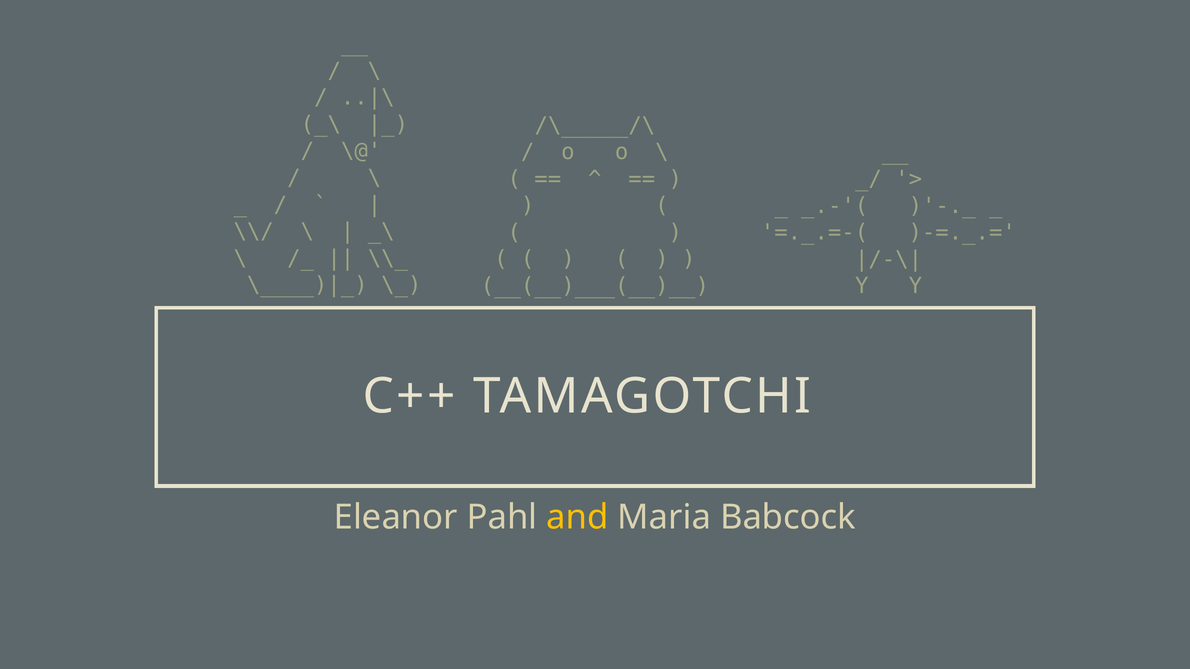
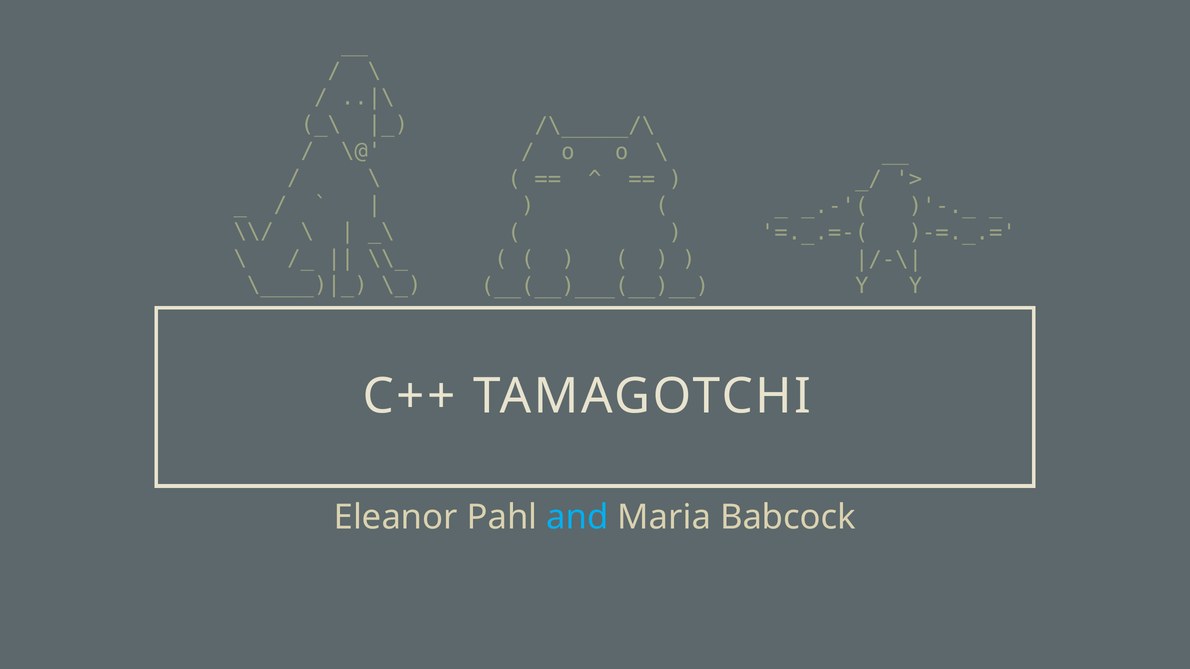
and colour: yellow -> light blue (577, 518)
